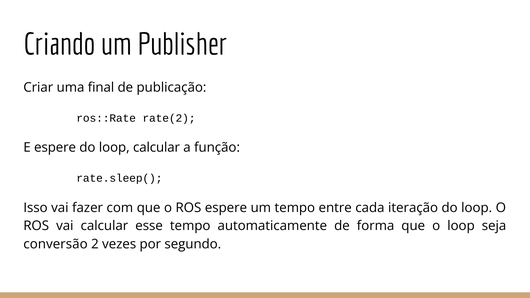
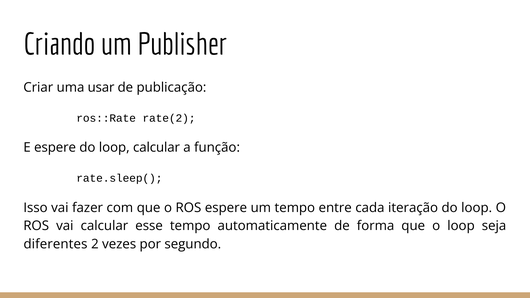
final: final -> usar (101, 88)
conversão: conversão -> diferentes (55, 244)
